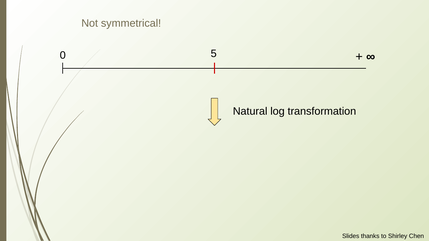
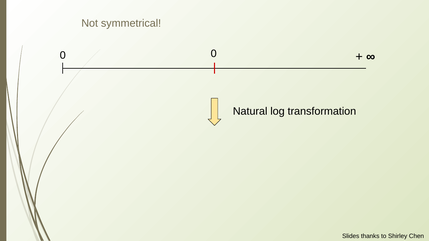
0 5: 5 -> 0 (214, 54)
